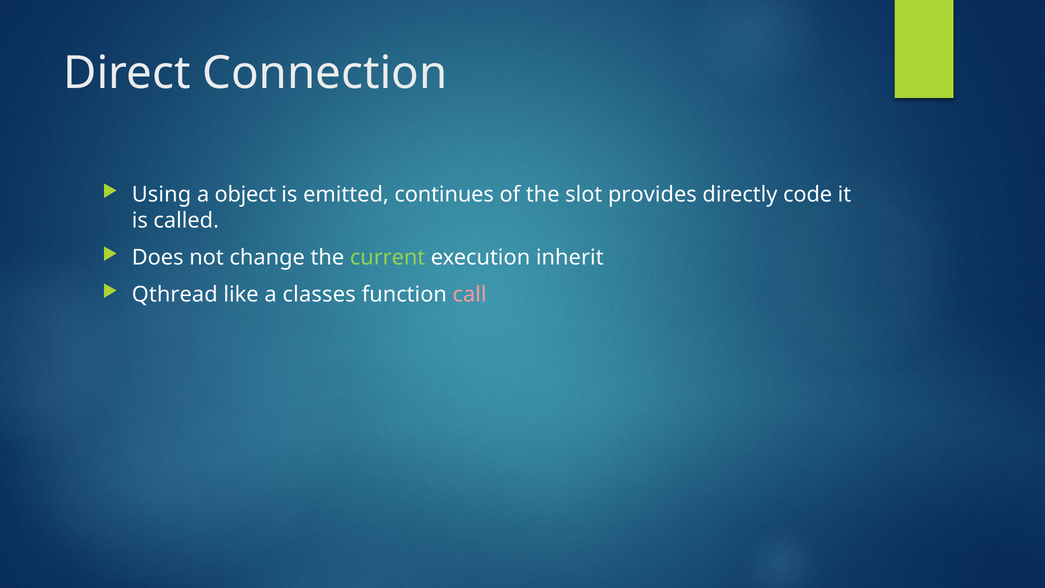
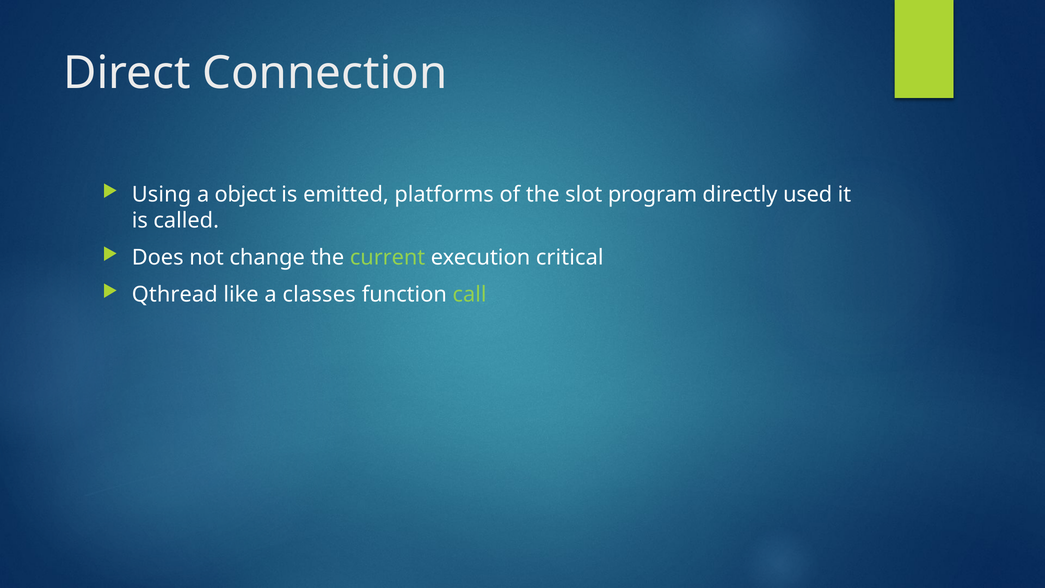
continues: continues -> platforms (444, 194)
provides: provides -> program (653, 194)
code: code -> used (808, 194)
inherit: inherit -> critical (570, 258)
call colour: pink -> light green (470, 295)
